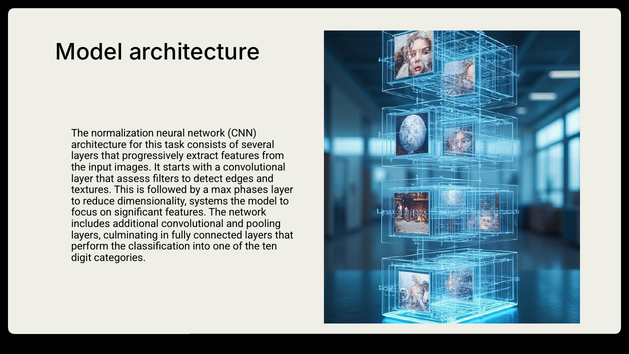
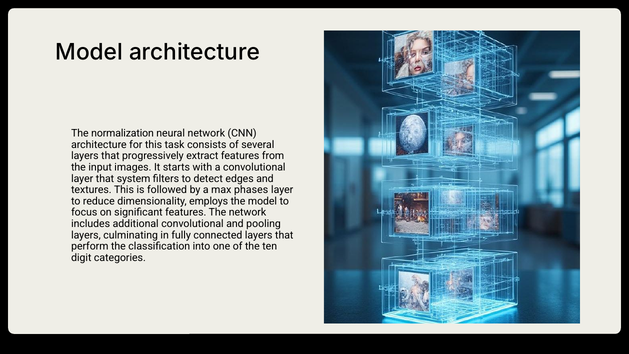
assess: assess -> system (134, 178)
systems: systems -> employs (209, 201)
